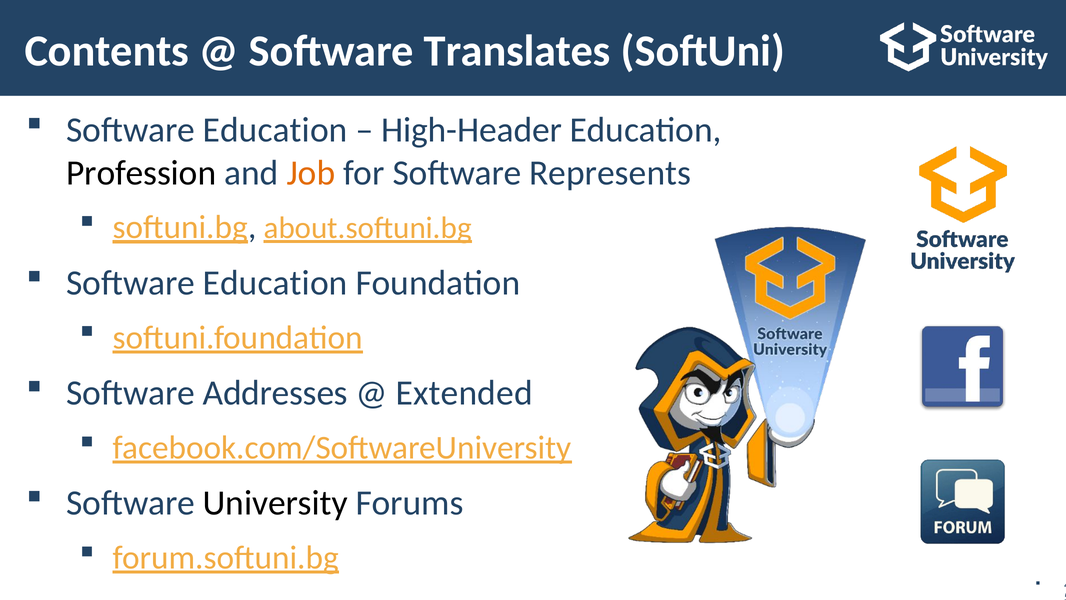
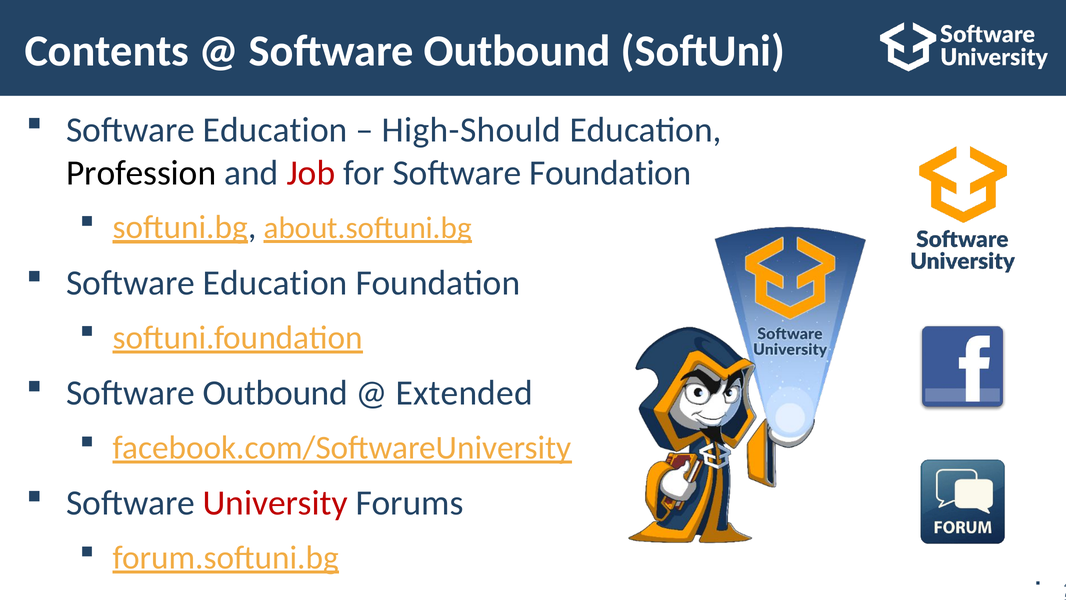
Translates: Translates -> Outbound (517, 51)
High-Header: High-Header -> High-Should (471, 130)
Job colour: orange -> red (311, 173)
Software Represents: Represents -> Foundation (610, 173)
Addresses: Addresses -> Outbound (275, 393)
University colour: black -> red (275, 503)
